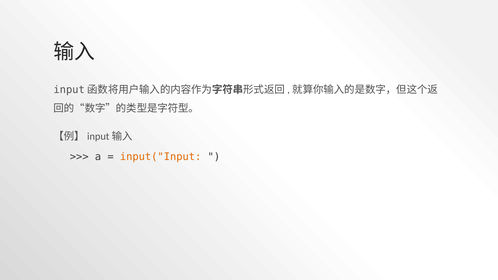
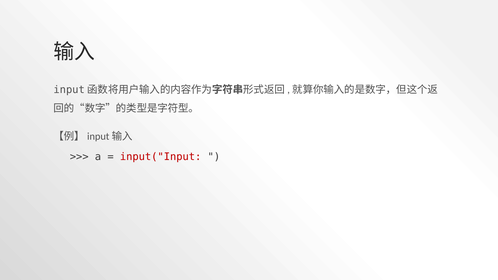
input("Input colour: orange -> red (161, 157)
